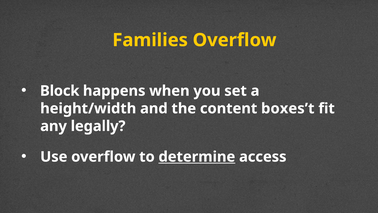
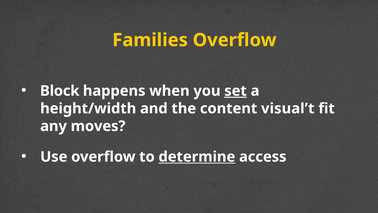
set underline: none -> present (236, 91)
boxes’t: boxes’t -> visual’t (288, 108)
legally: legally -> moves (98, 126)
